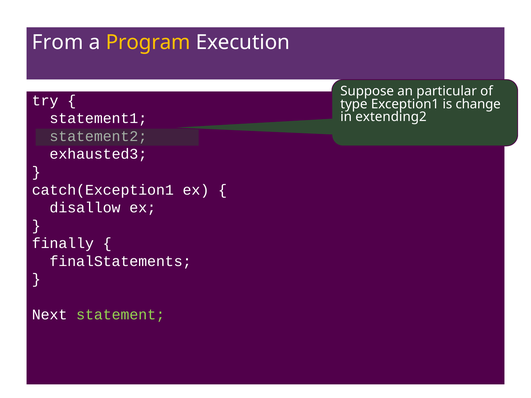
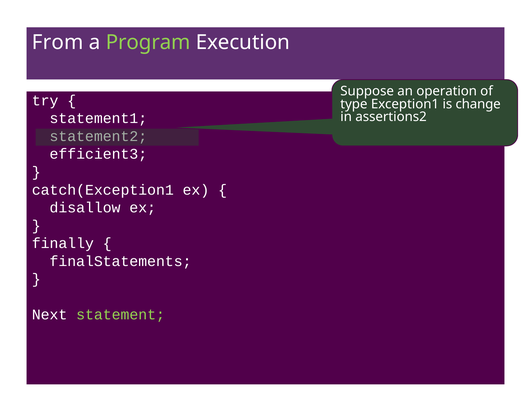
Program colour: yellow -> light green (148, 42)
particular: particular -> operation (447, 91)
extending2: extending2 -> assertions2 (391, 117)
exhausted3: exhausted3 -> efficient3 (98, 154)
